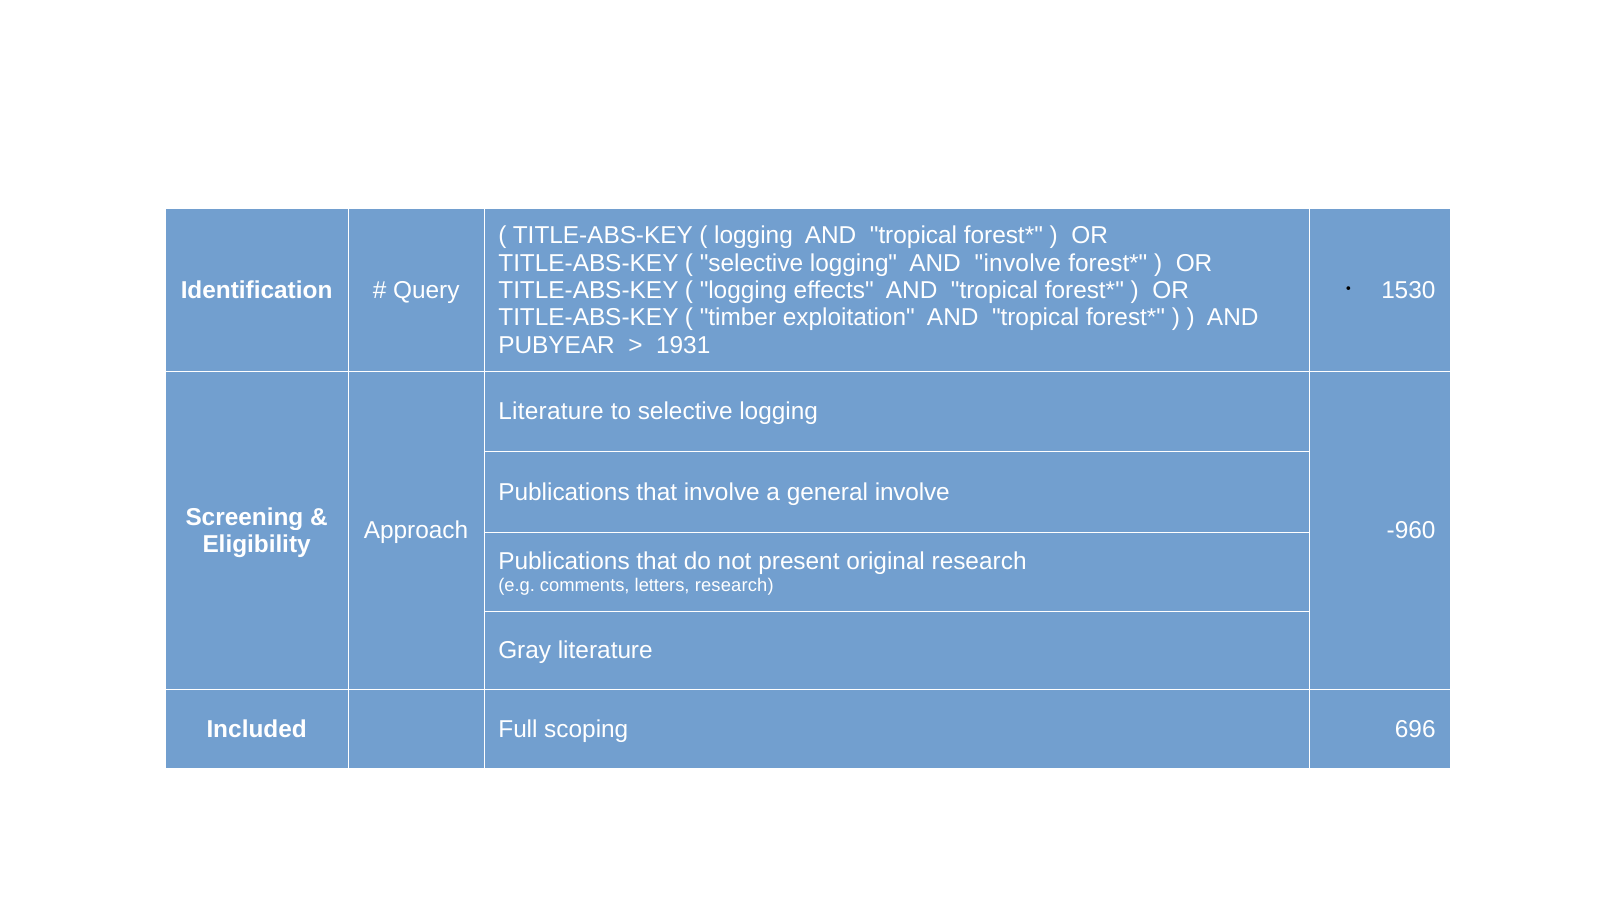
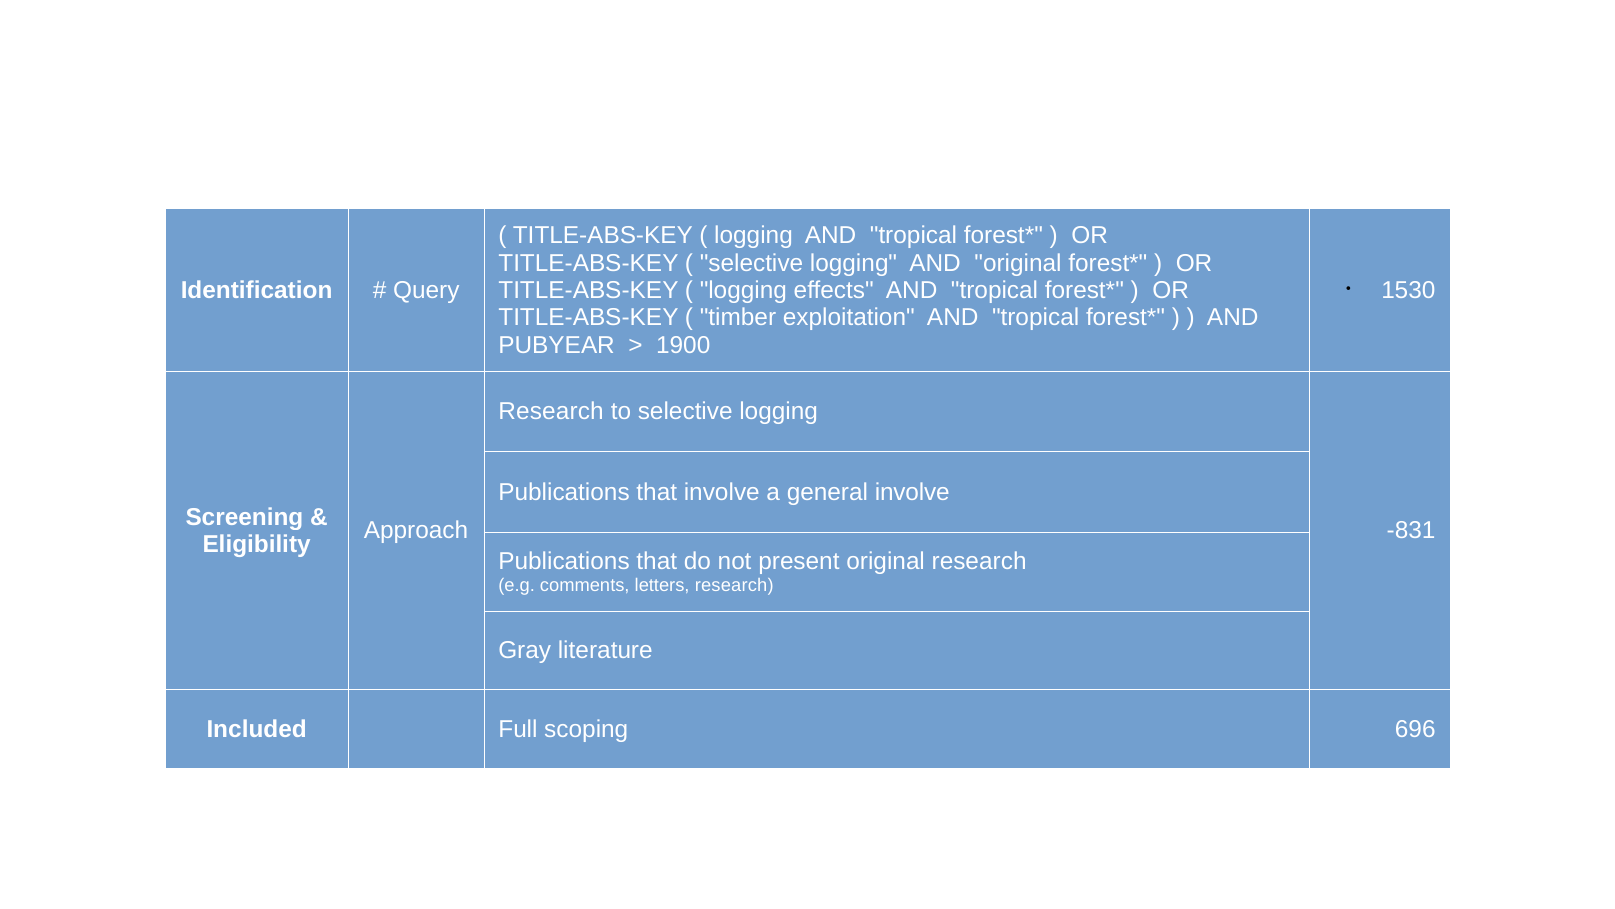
AND involve: involve -> original (1018, 263)
1931: 1931 -> 1900 (683, 345)
Literature: Literature -> Research (551, 412)
-960: -960 -> -831 (1411, 531)
